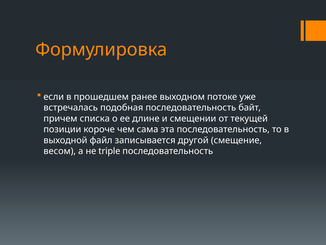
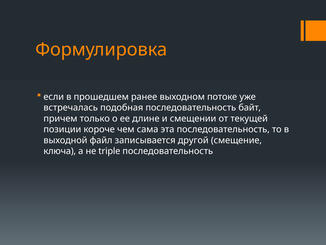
списка: списка -> только (95, 118)
весом: весом -> ключа (60, 151)
